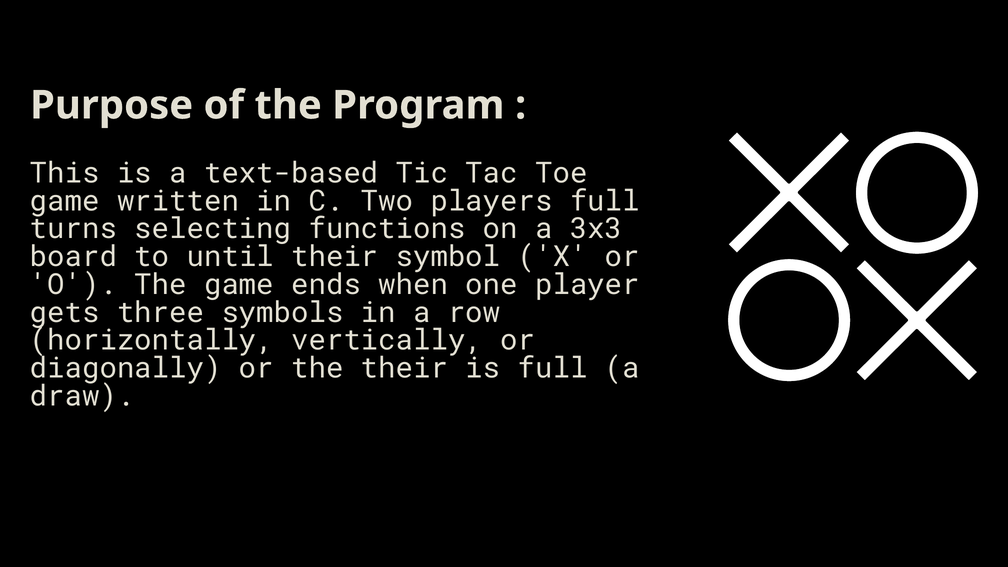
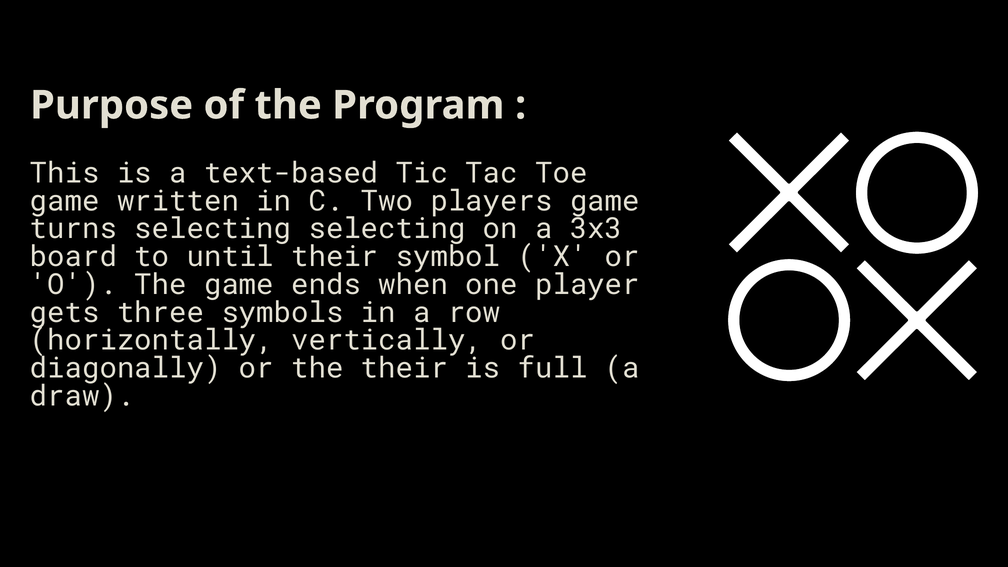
players full: full -> game (605, 201)
selecting functions: functions -> selecting (387, 229)
